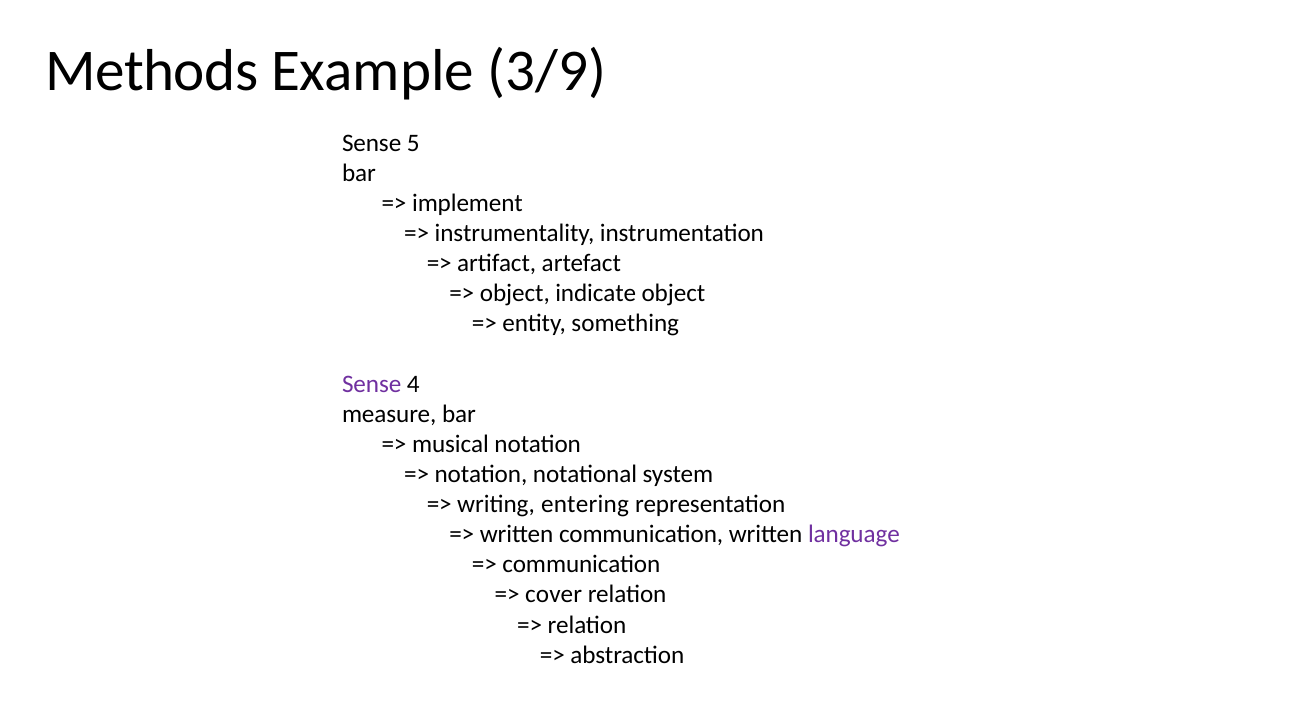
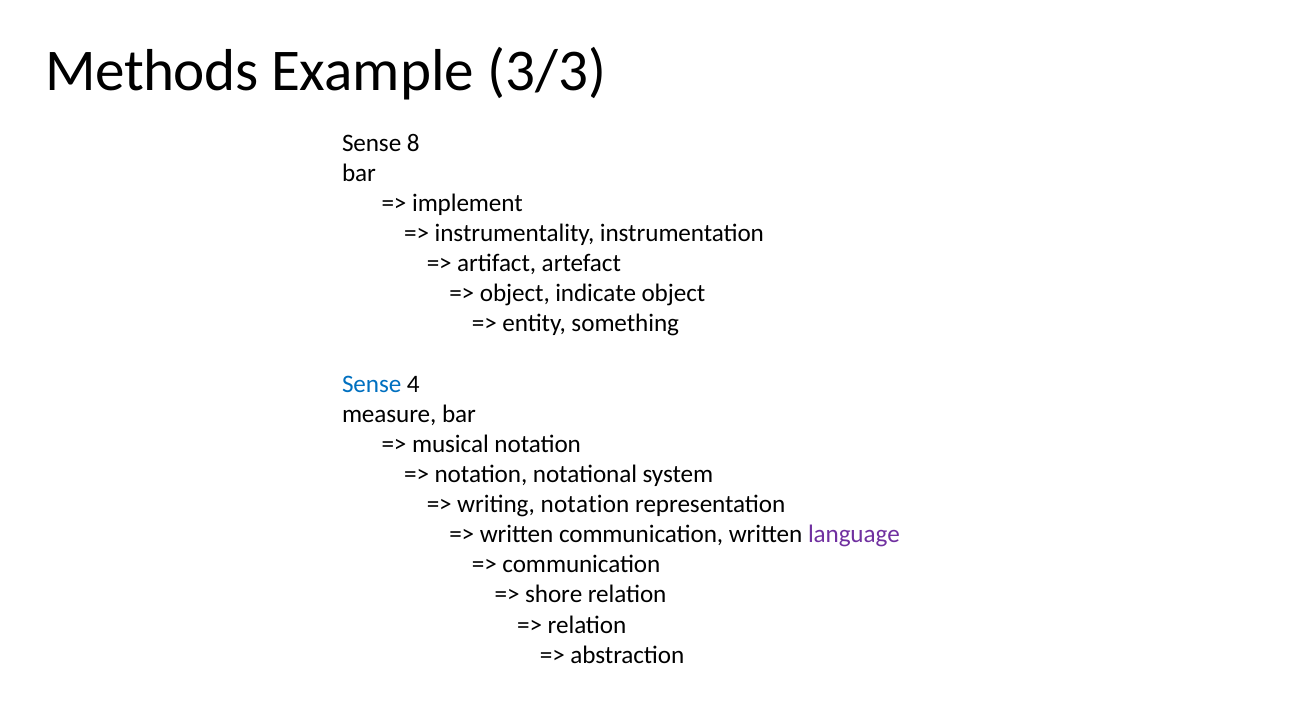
3/9: 3/9 -> 3/3 (547, 71)
5: 5 -> 8 (413, 143)
Sense colour: purple -> blue (372, 384)
writing entering: entering -> notation (585, 504)
cover: cover -> shore (554, 595)
